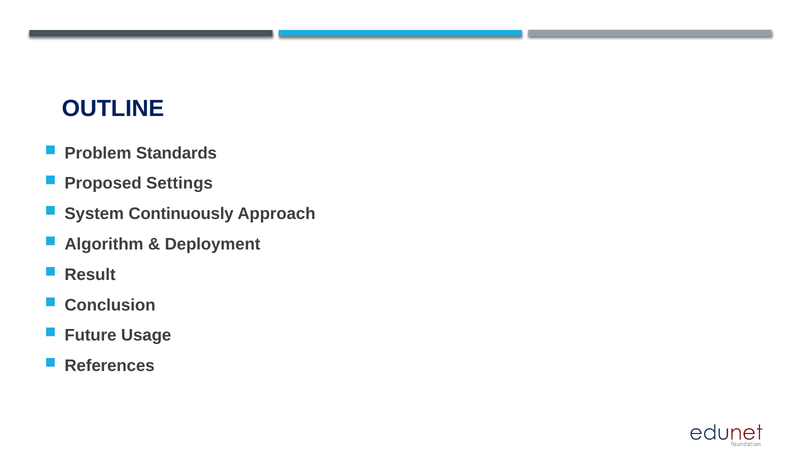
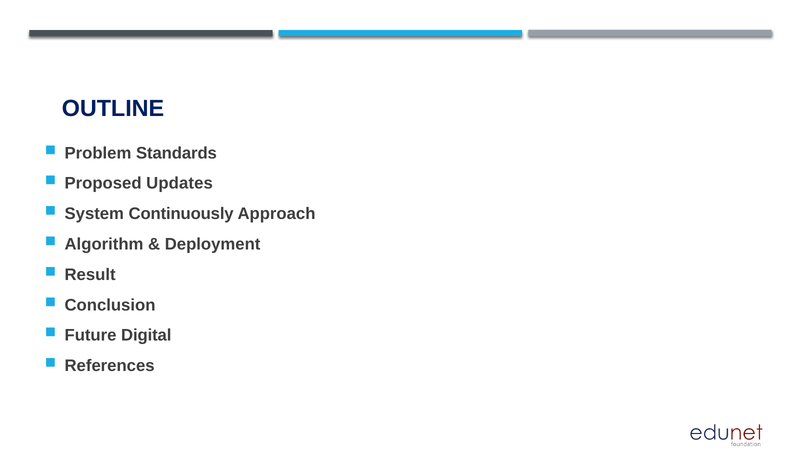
Settings: Settings -> Updates (180, 183)
Usage: Usage -> Digital (146, 335)
